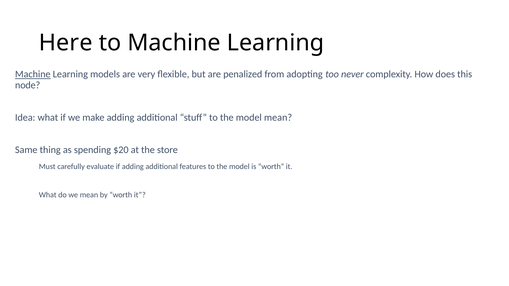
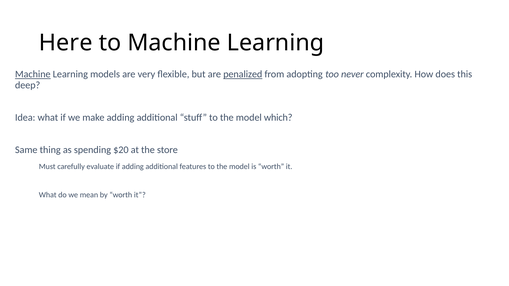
penalized underline: none -> present (243, 74)
node: node -> deep (28, 85)
model mean: mean -> which (278, 118)
